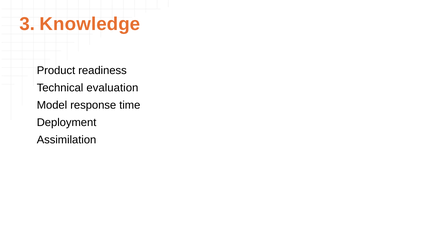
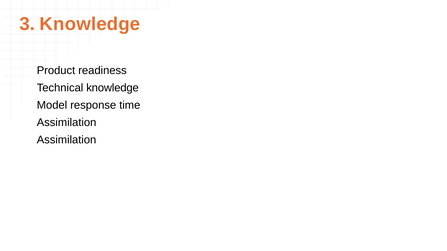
Technical evaluation: evaluation -> knowledge (113, 88)
Deployment: Deployment -> Assimilation (67, 123)
